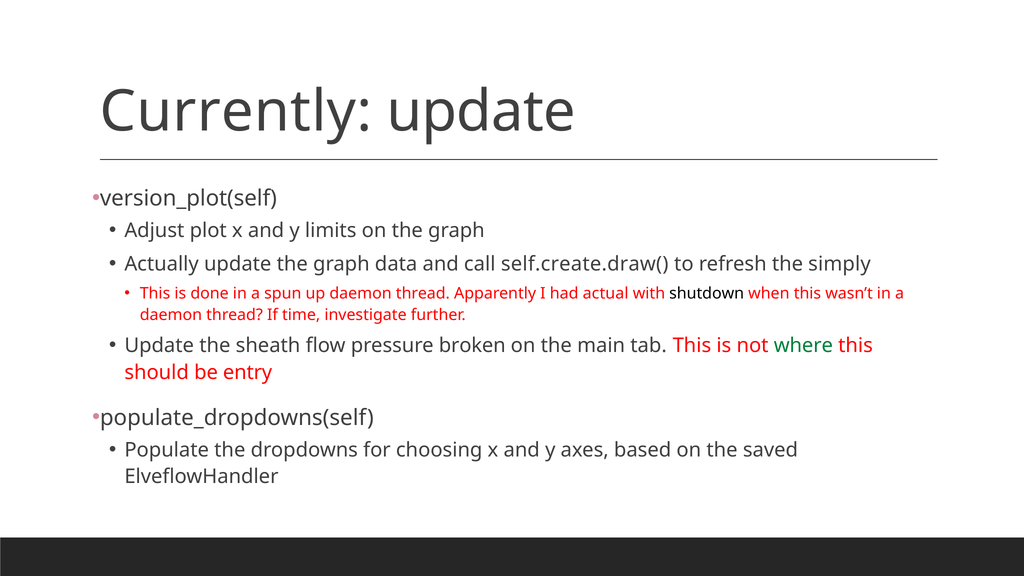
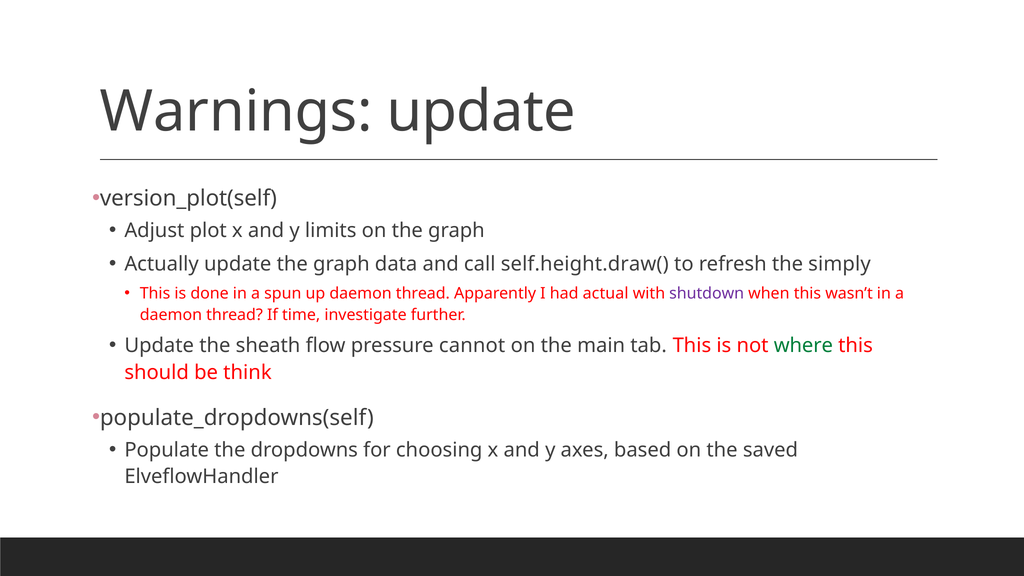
Currently: Currently -> Warnings (236, 112)
self.create.draw(: self.create.draw( -> self.height.draw( (585, 264)
shutdown colour: black -> purple (707, 294)
broken: broken -> cannot (472, 346)
entry: entry -> think (247, 372)
